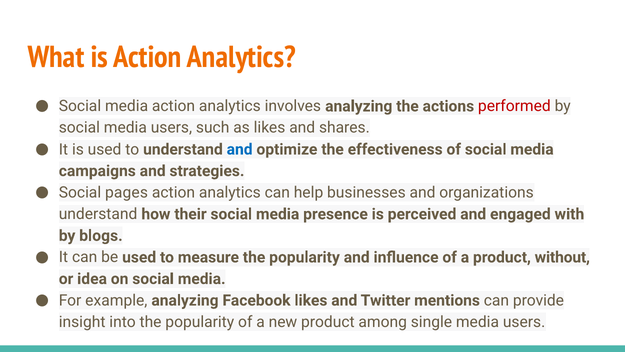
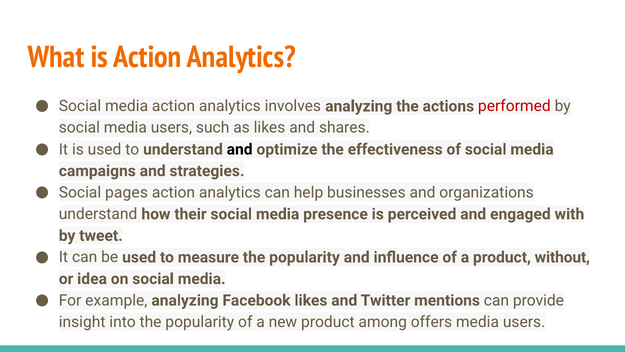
and colour: blue -> black (240, 149)
blogs: blogs -> tweet (101, 235)
single: single -> offers (431, 322)
